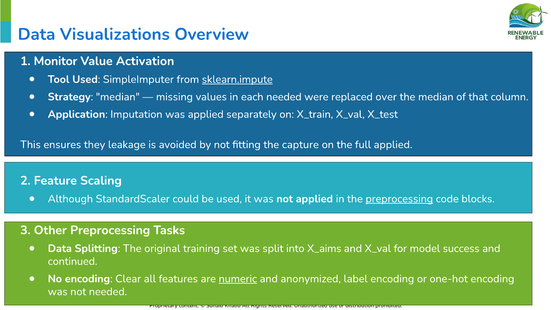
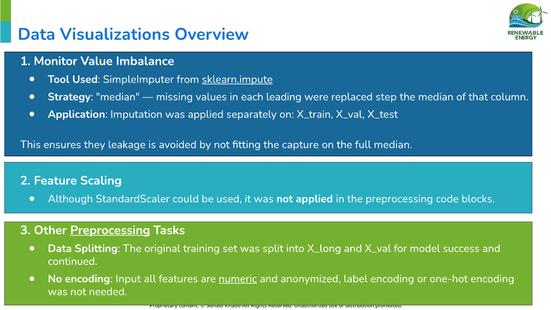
Activation: Activation -> Imbalance (145, 61)
each needed: needed -> leading (284, 97)
over: over -> step (386, 97)
full applied: applied -> median (393, 145)
preprocessing underline: present -> none (399, 199)
Preprocessing underline: none -> present (110, 230)
X_aims: X_aims -> X_long (324, 248)
Clear: Clear -> Input (128, 279)
